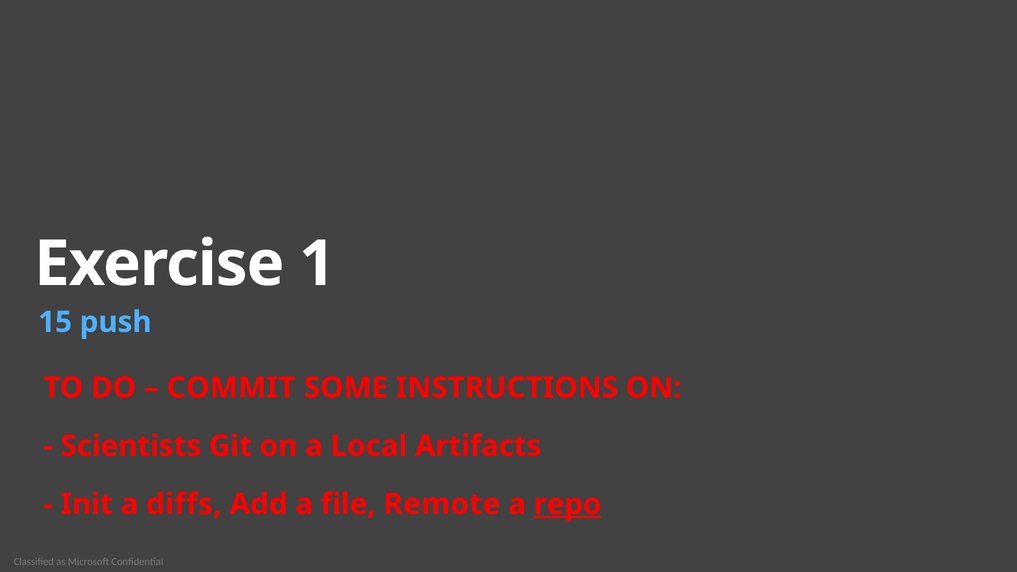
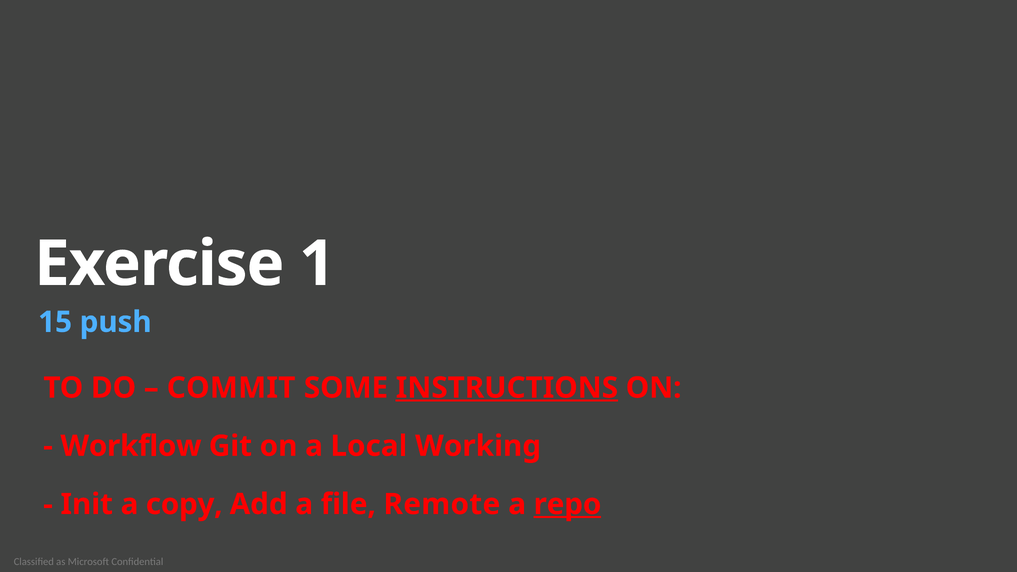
INSTRUCTIONS underline: none -> present (507, 388)
Scientists: Scientists -> Workflow (131, 446)
Artifacts: Artifacts -> Working (478, 446)
diffs: diffs -> copy (184, 504)
